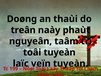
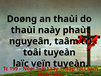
treân: treân -> thaùi (23, 30)
